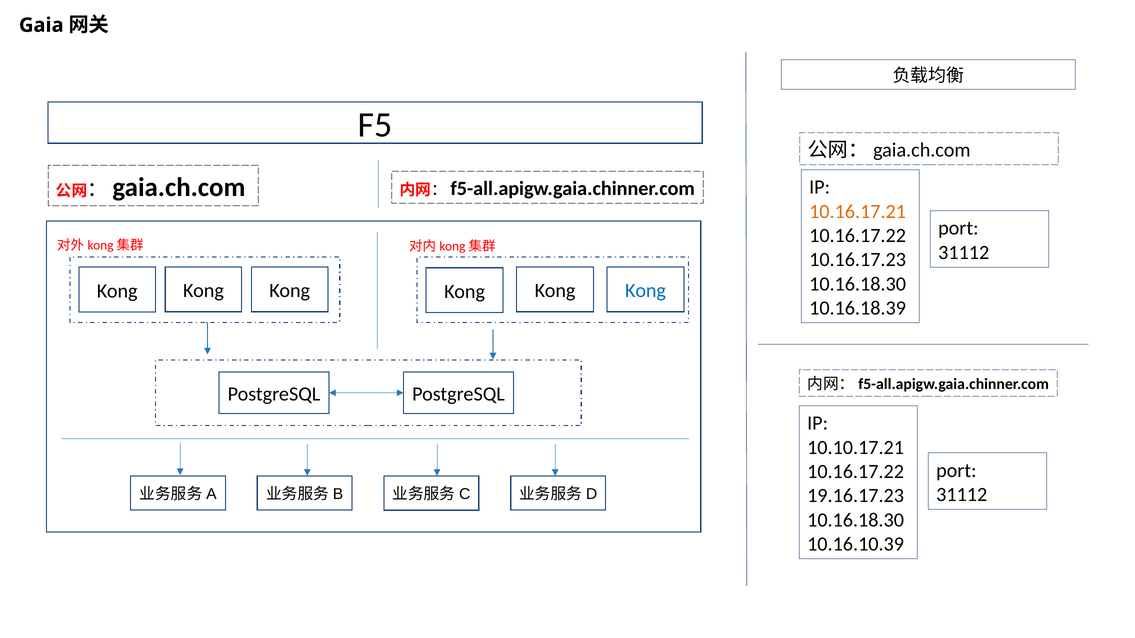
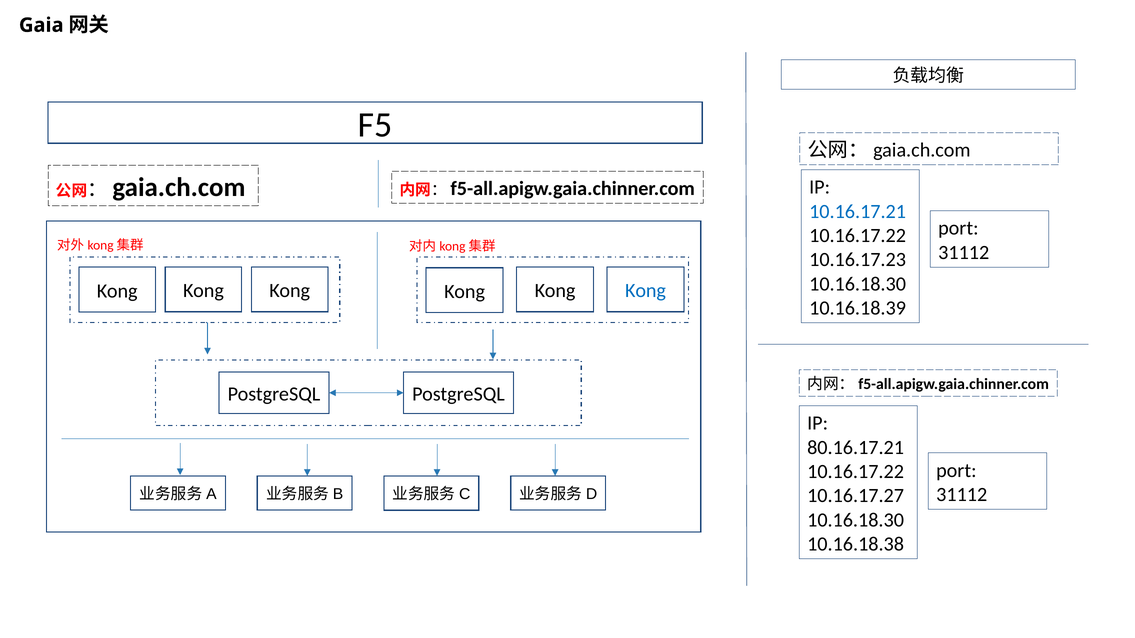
10.16.17.21 colour: orange -> blue (858, 212)
10.10.17.21: 10.10.17.21 -> 80.16.17.21 (856, 448)
19.16.17.23: 19.16.17.23 -> 10.16.17.27 (856, 496)
10.16.10.39: 10.16.10.39 -> 10.16.18.38 (856, 545)
